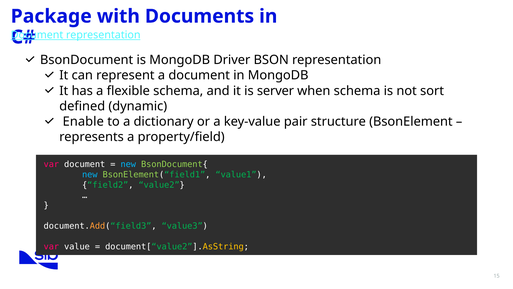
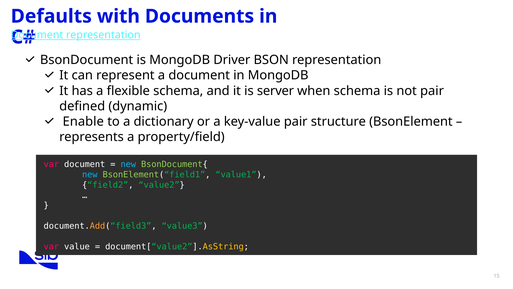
Package: Package -> Defaults (51, 16)
not sort: sort -> pair (432, 91)
